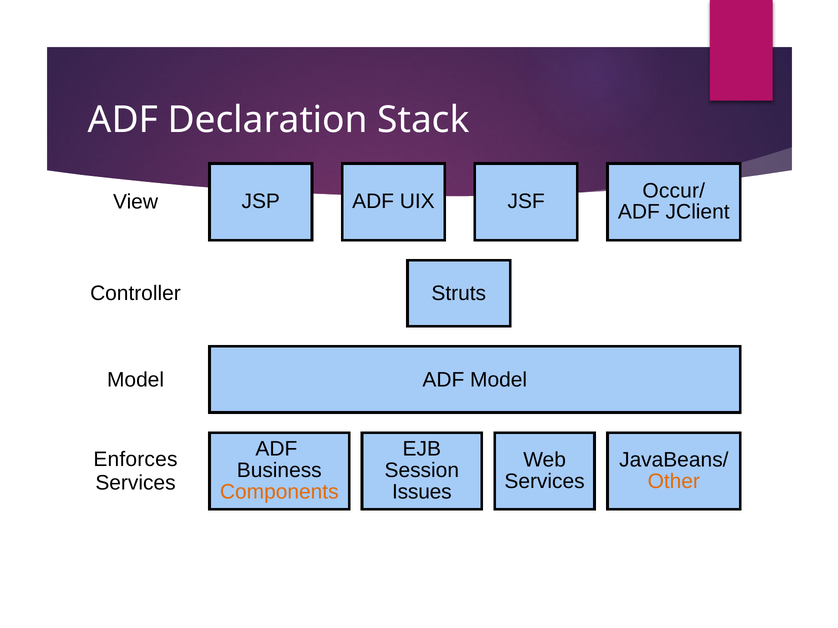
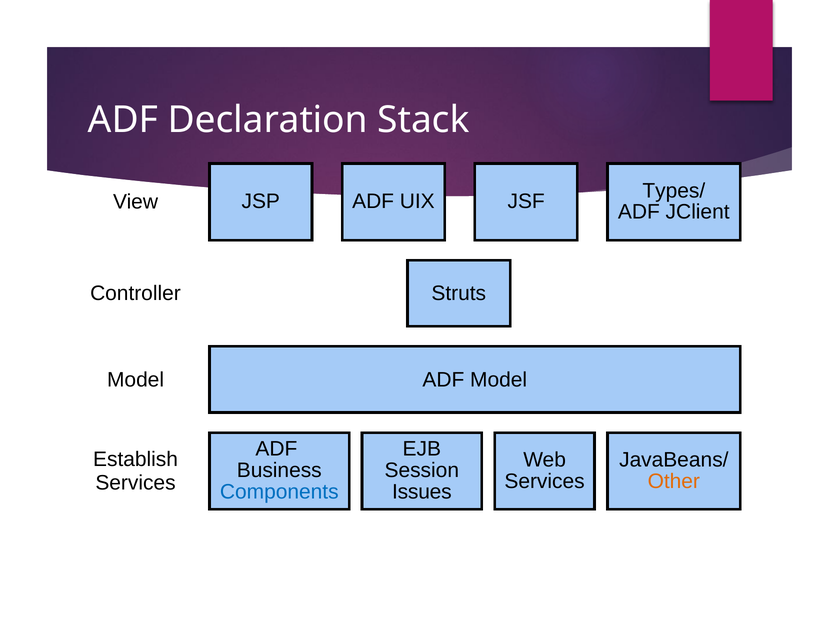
Occur/: Occur/ -> Types/ (674, 191)
Enforces: Enforces -> Establish (136, 460)
Components colour: orange -> blue (279, 492)
